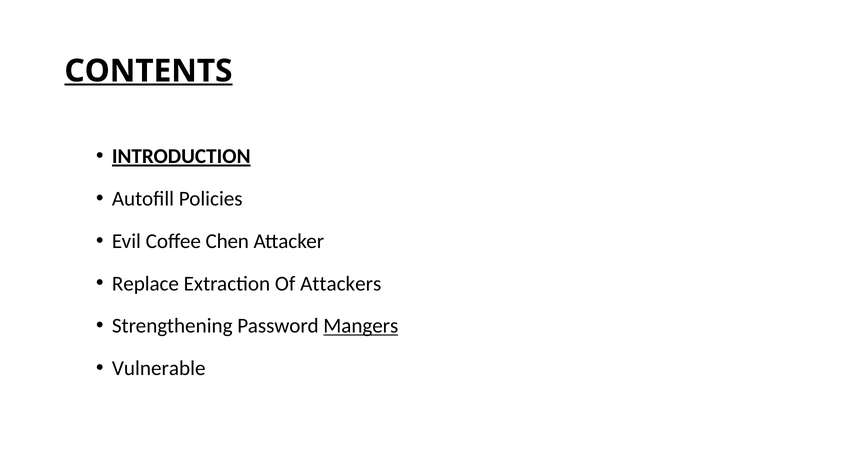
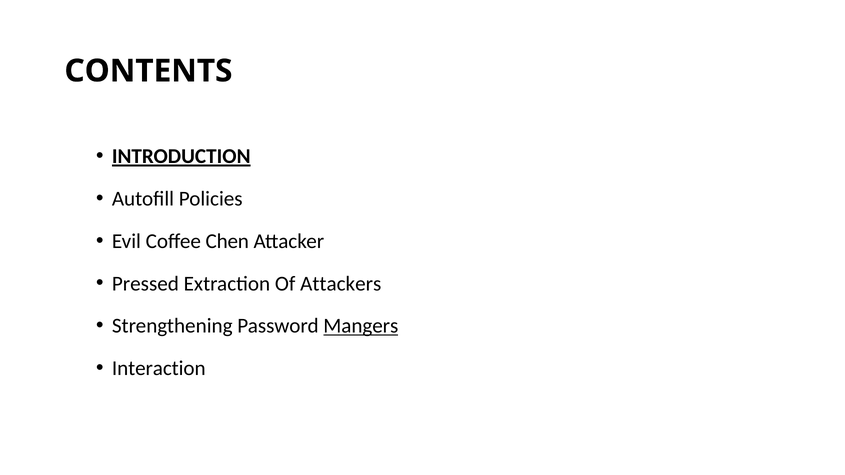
CONTENTS underline: present -> none (148, 71)
Replace: Replace -> Pressed (145, 284)
Vulnerable: Vulnerable -> Interaction (159, 369)
